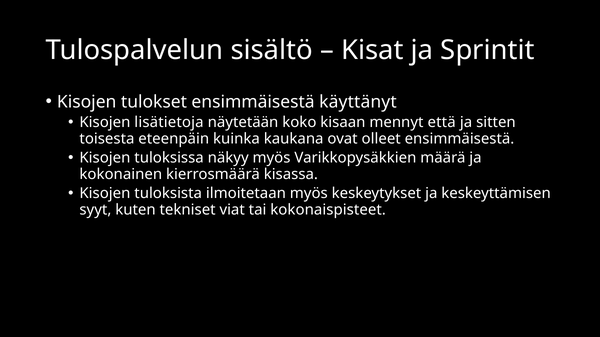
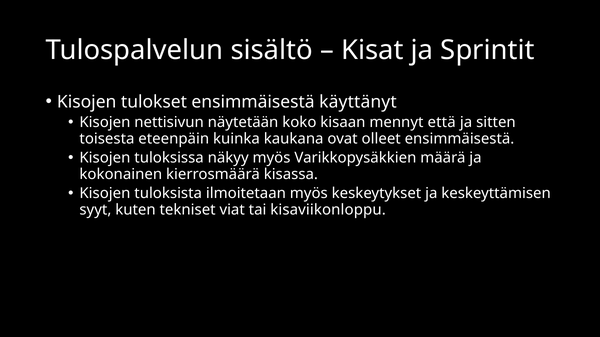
lisätietoja: lisätietoja -> nettisivun (169, 123)
kokonaispisteet: kokonaispisteet -> kisaviikonloppu (328, 210)
